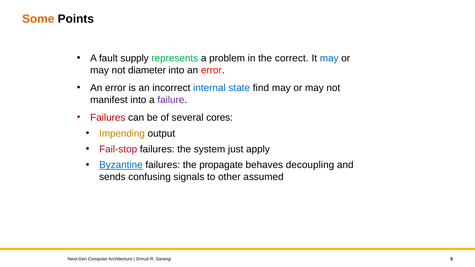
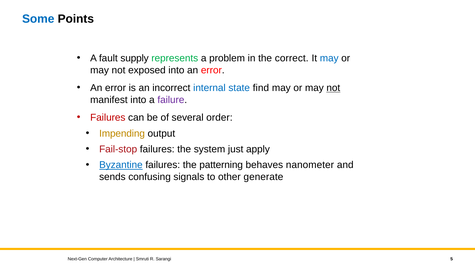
Some colour: orange -> blue (38, 19)
diameter: diameter -> exposed (147, 70)
not underline: none -> present (333, 88)
cores: cores -> order (219, 118)
propagate: propagate -> patterning (221, 165)
decoupling: decoupling -> nanometer (310, 165)
assumed: assumed -> generate (263, 177)
